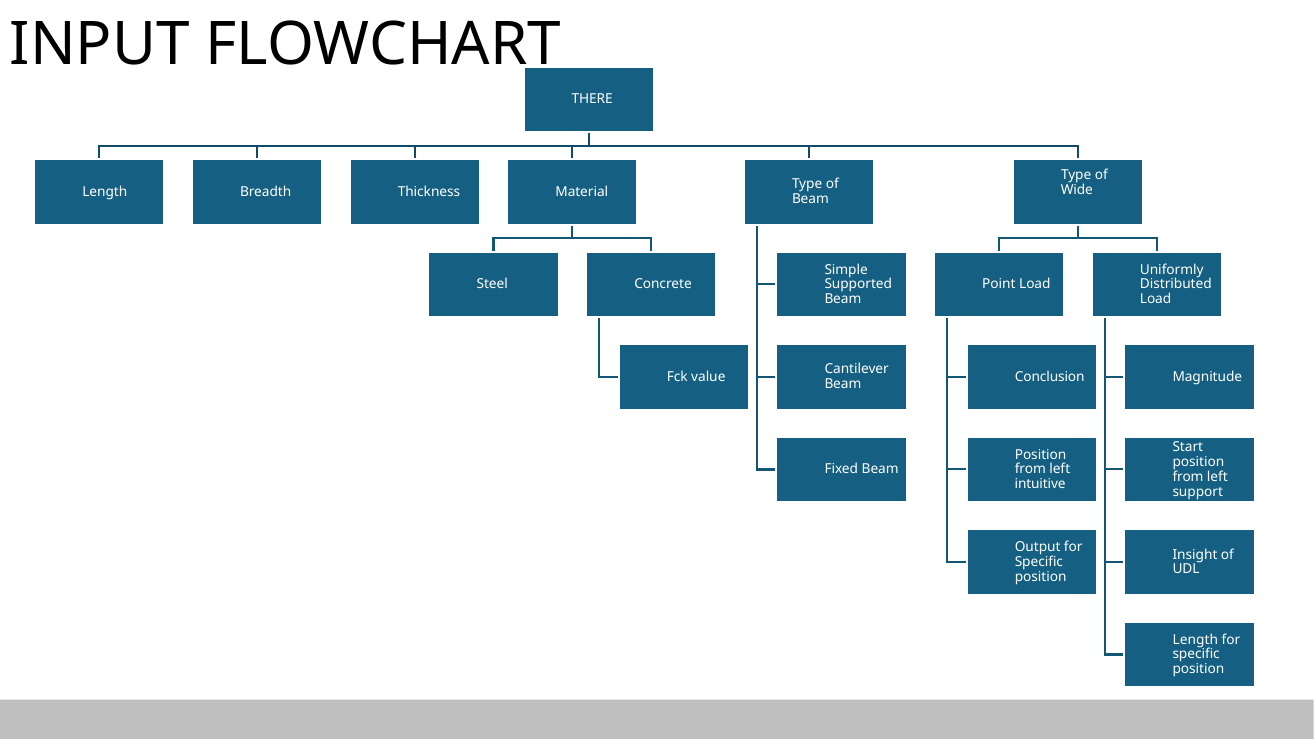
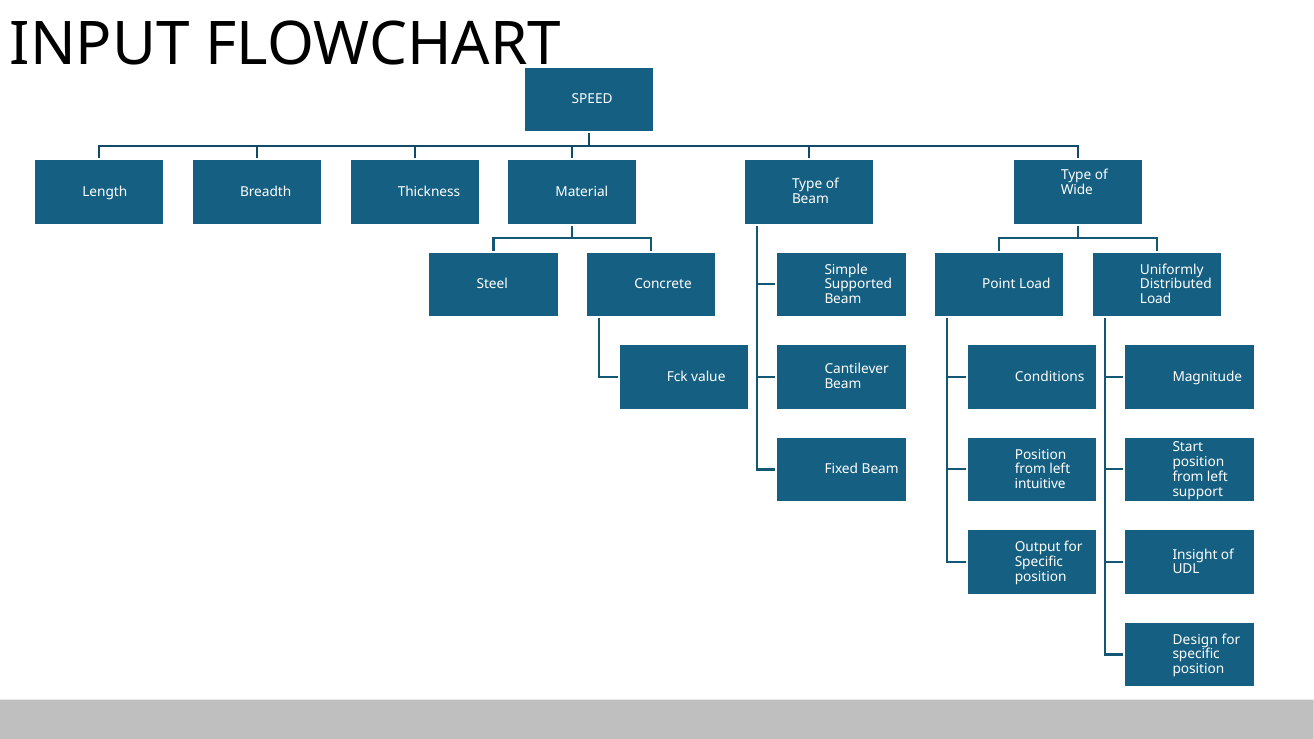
THERE: THERE -> SPEED (592, 99)
Conclusion: Conclusion -> Conditions (1050, 377)
Length: Length -> Design (1195, 640)
